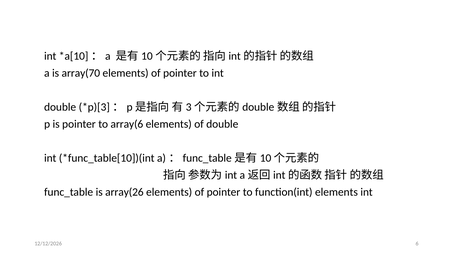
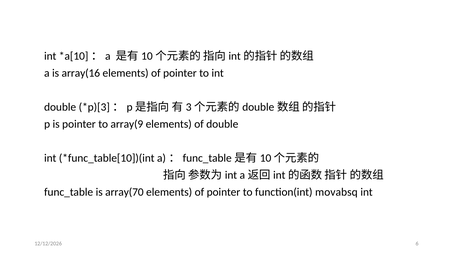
array(70: array(70 -> array(16 (81, 73)
array(6: array(6 -> array(9 (127, 124)
array(26: array(26 -> array(70 (124, 192)
function(int elements: elements -> movabsq (336, 192)
